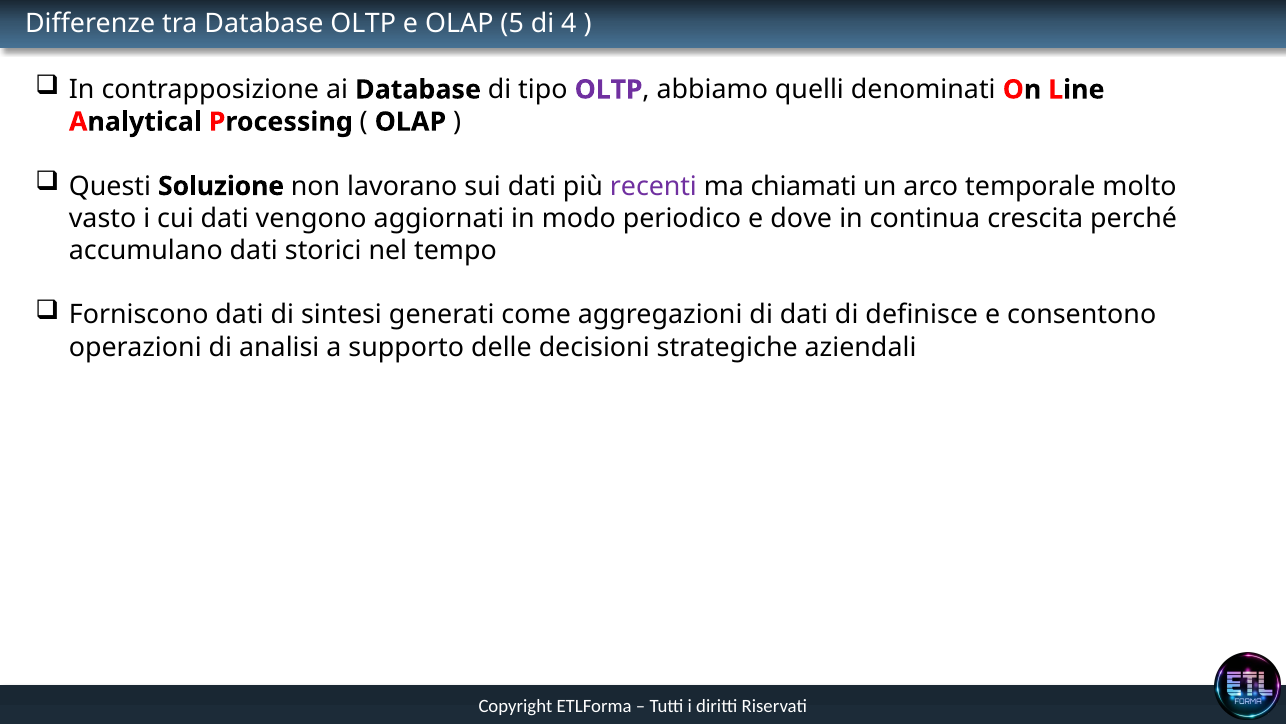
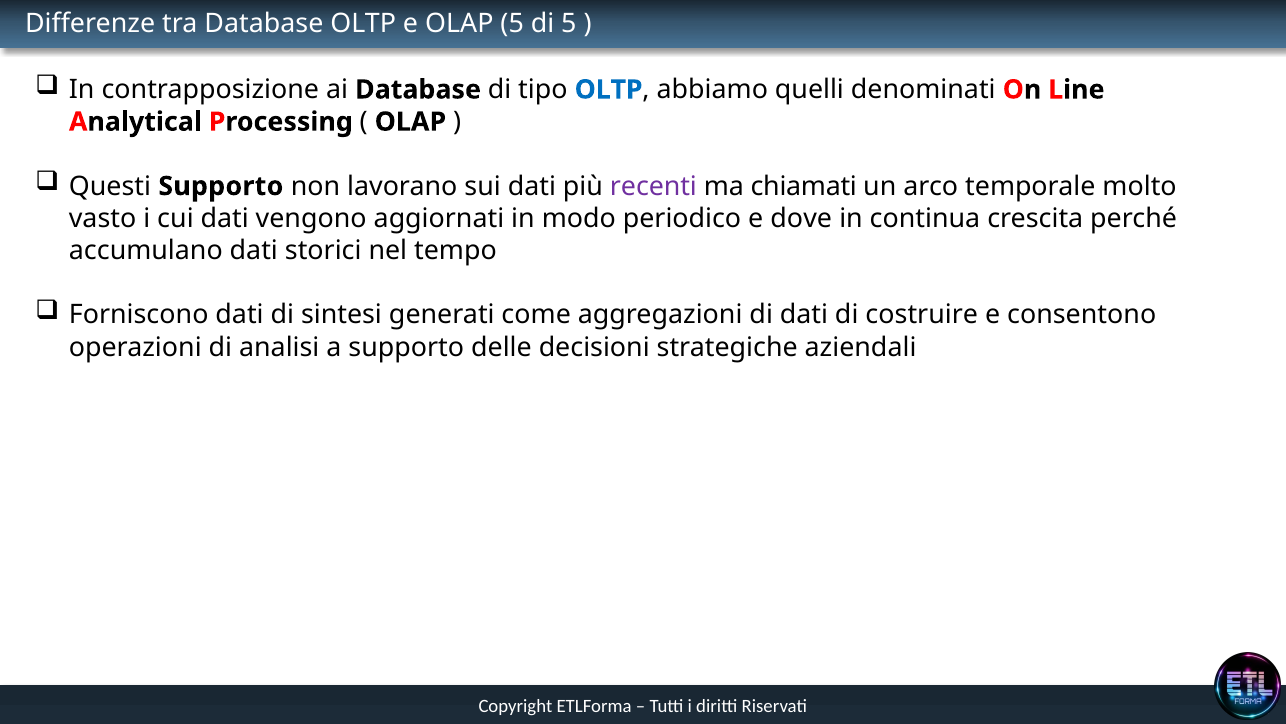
di 4: 4 -> 5 (569, 23)
OLTP colour: purple -> blue (609, 90)
Questi Soluzione: Soluzione -> Supporto (221, 186)
definisce: definisce -> costruire (922, 315)
